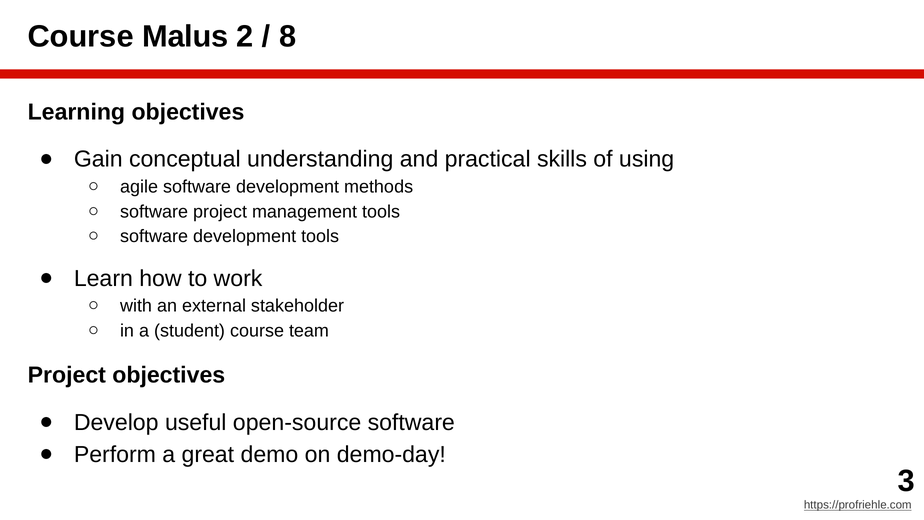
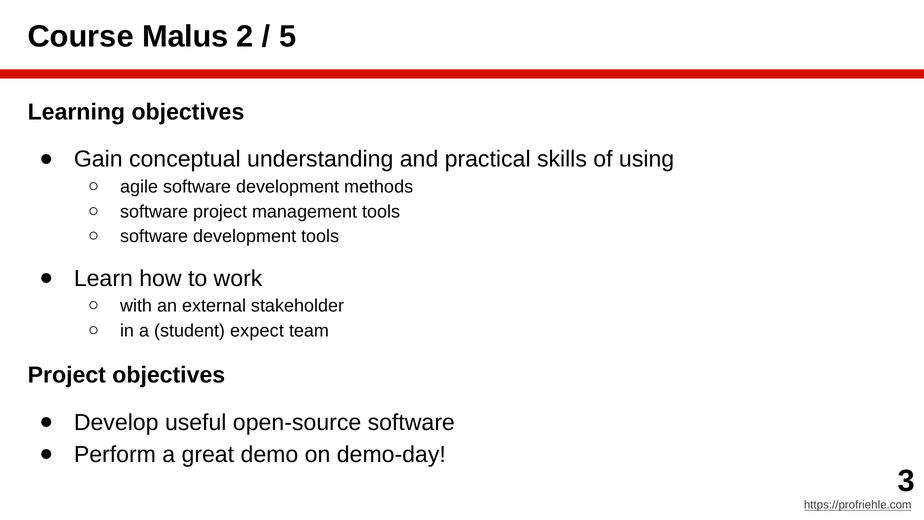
8: 8 -> 5 (288, 37)
student course: course -> expect (257, 331)
